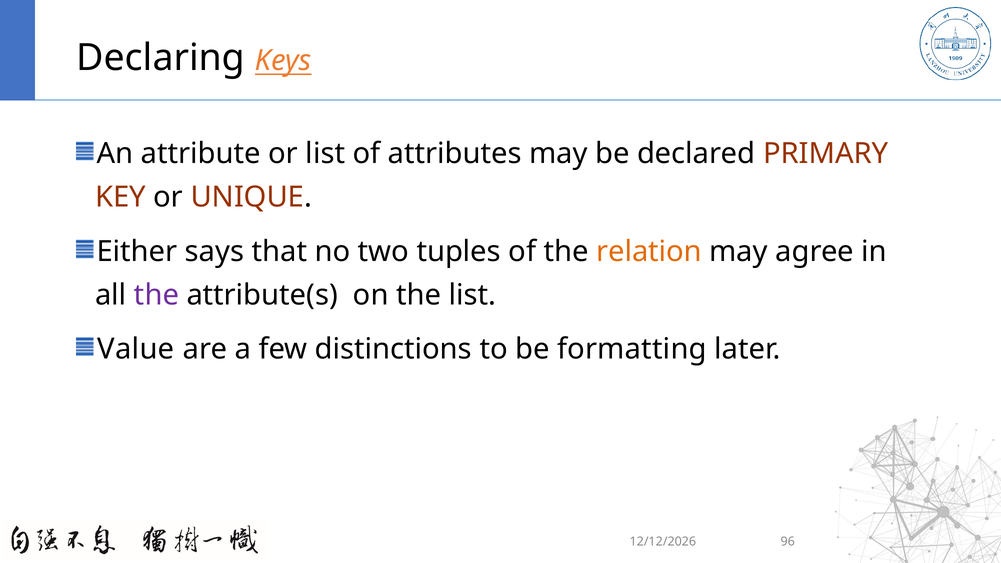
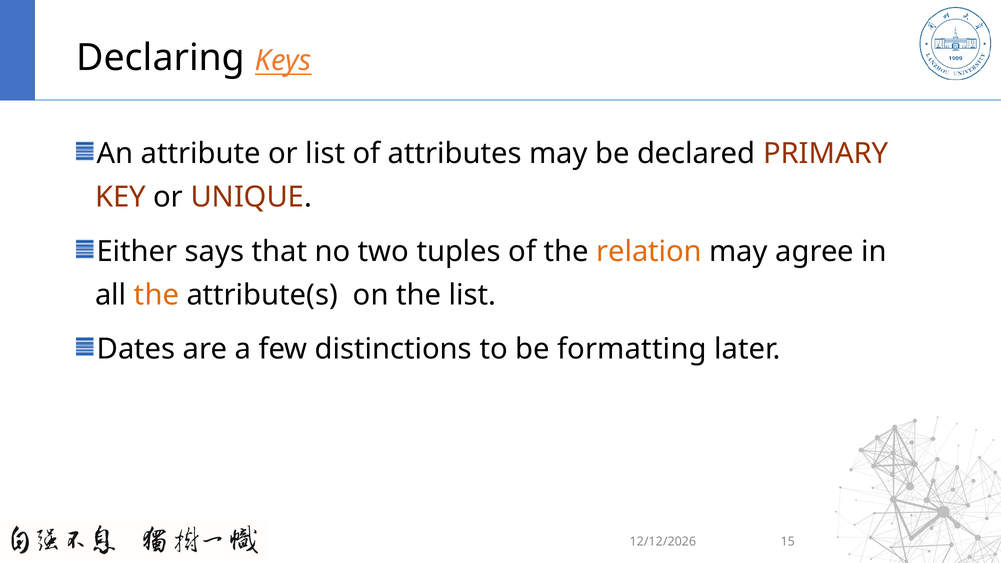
the colour: purple -> orange (156, 295)
Value: Value -> Dates (136, 349)
96: 96 -> 15 (788, 541)
